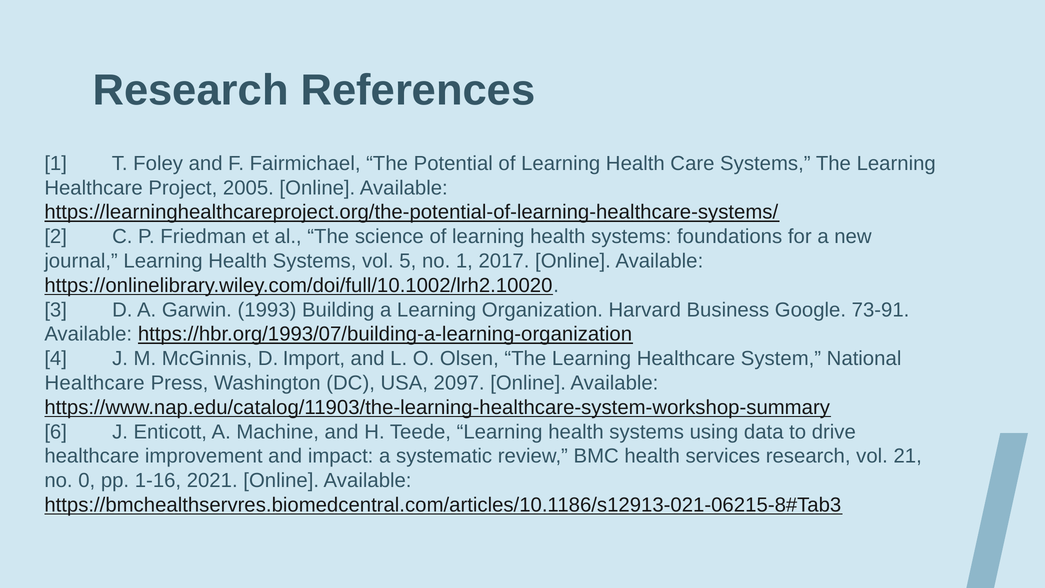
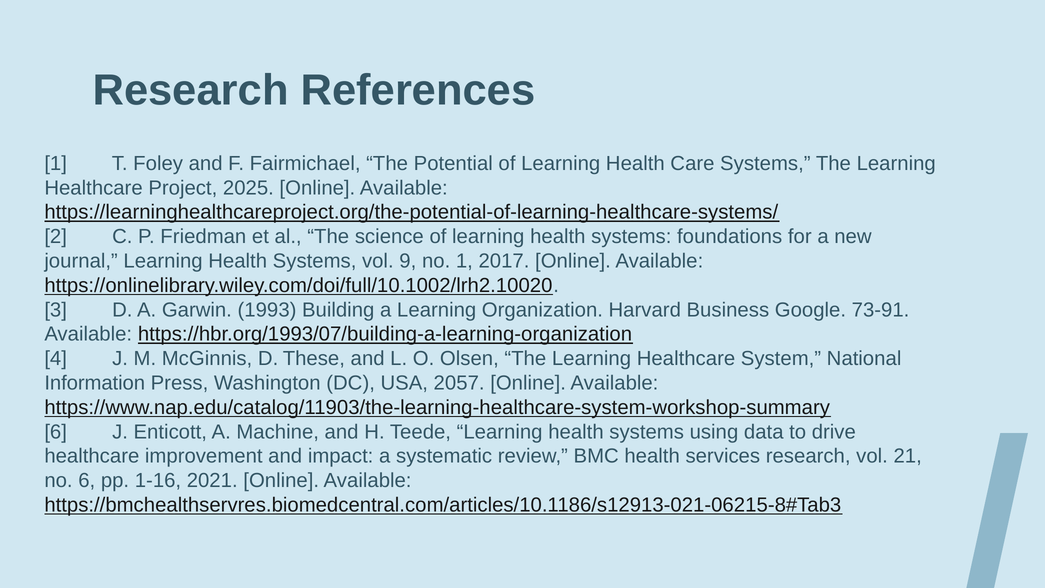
2005: 2005 -> 2025 (248, 188)
5: 5 -> 9 (408, 261)
Import: Import -> These (314, 359)
Healthcare: Healthcare -> Information (95, 383)
2097: 2097 -> 2057 (459, 383)
no 0: 0 -> 6 (87, 481)
